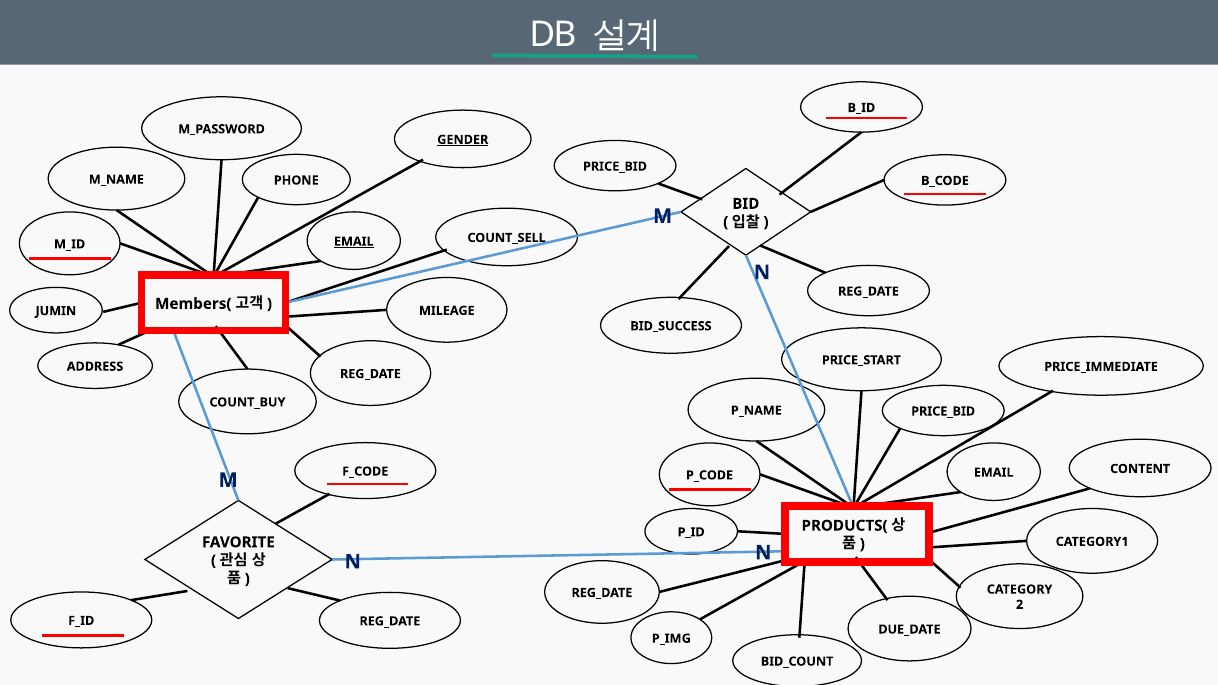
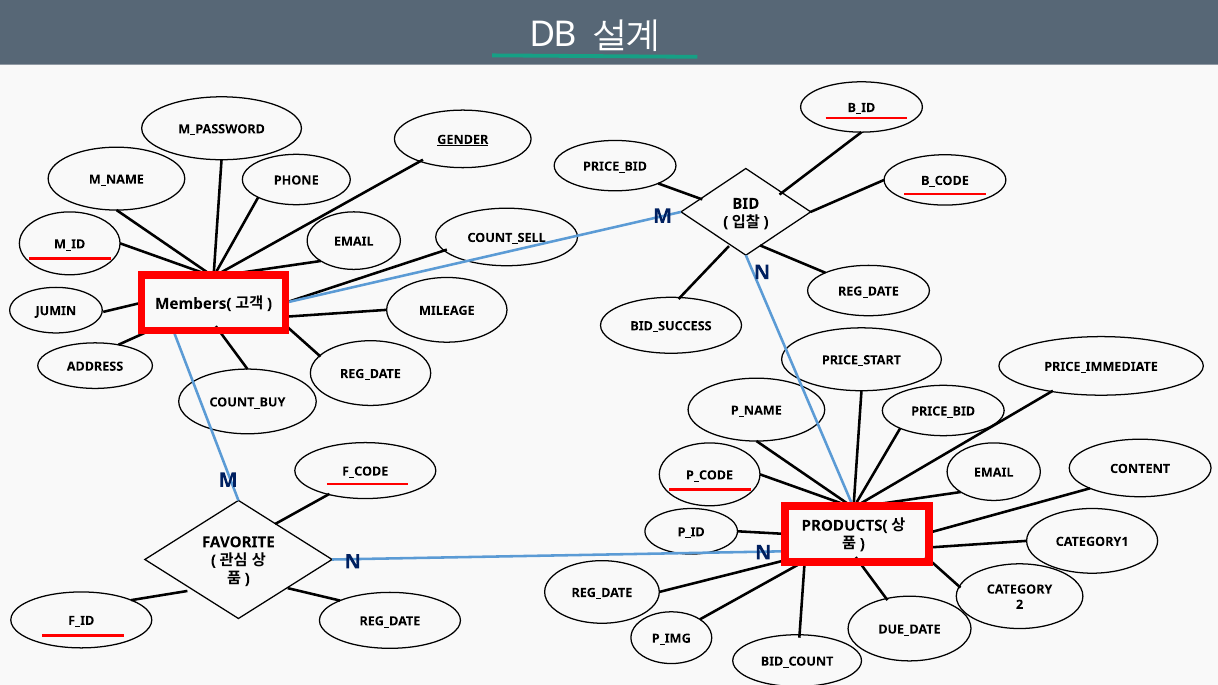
EMAIL underline: present -> none (354, 242)
